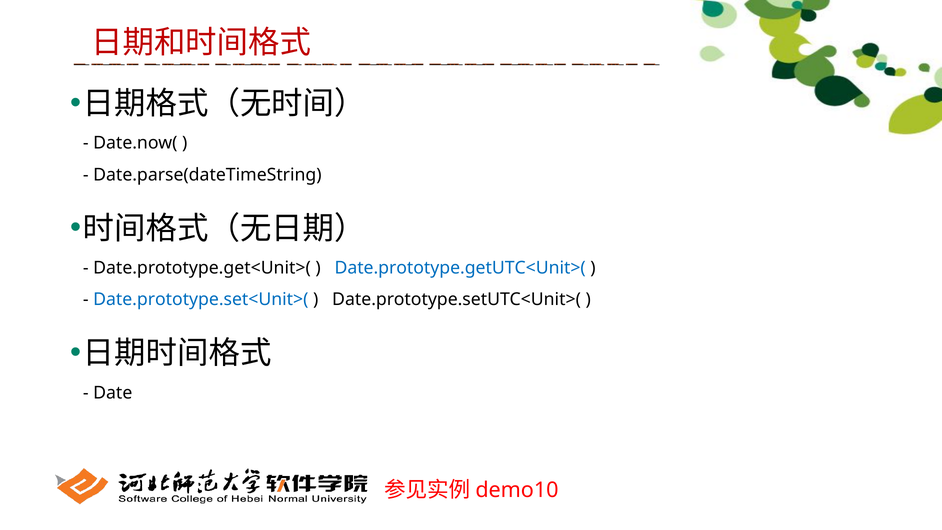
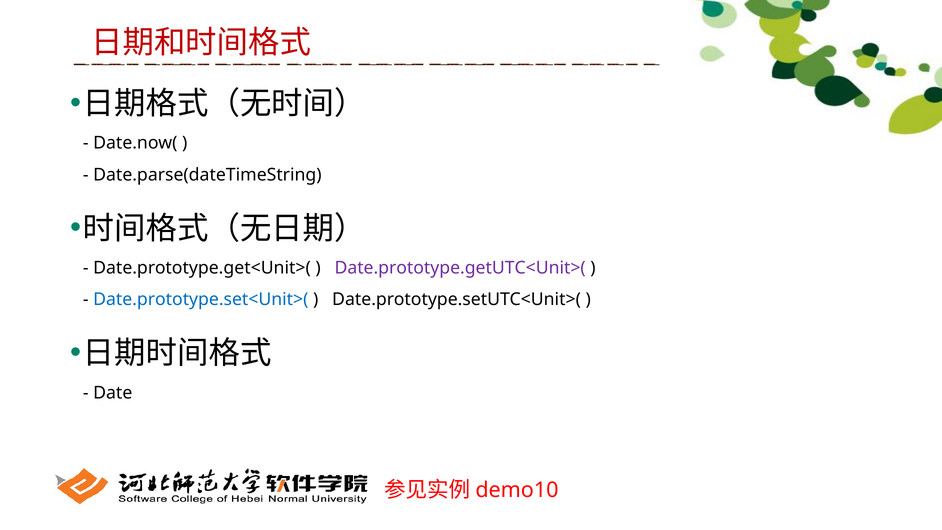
Date.prototype.getUTC<Unit>( colour: blue -> purple (460, 268)
